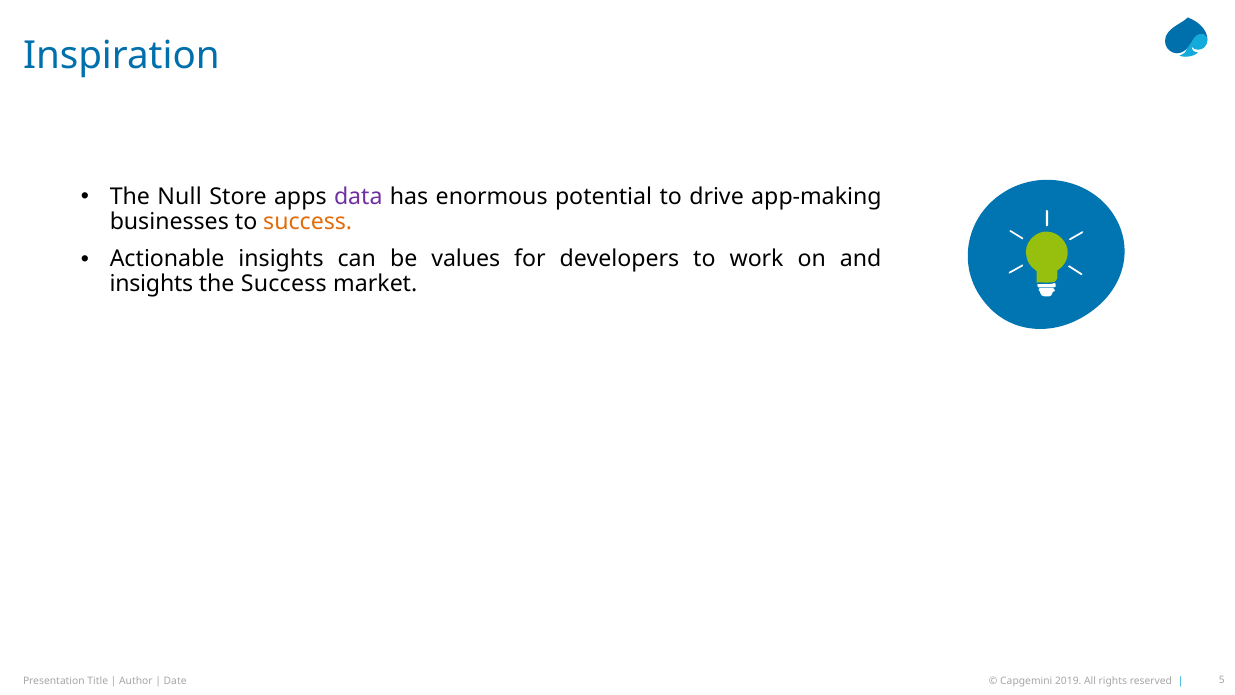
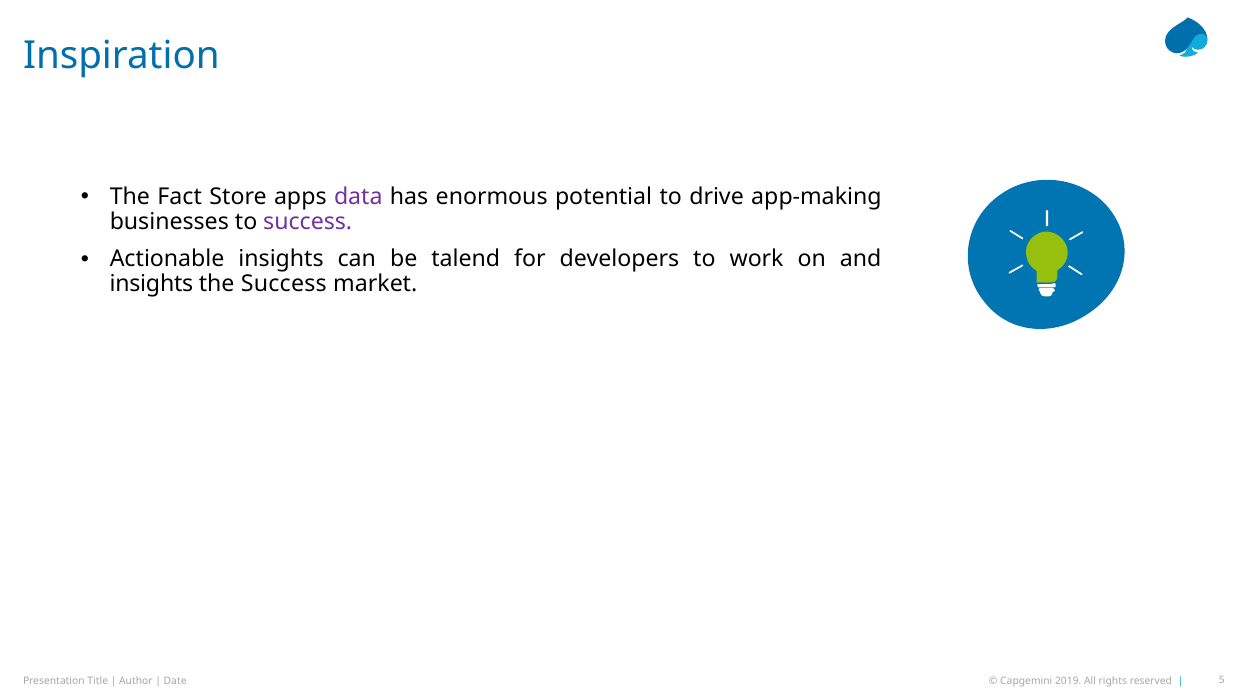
Null: Null -> Fact (180, 196)
success colour: orange -> purple (308, 221)
values: values -> talend (466, 259)
